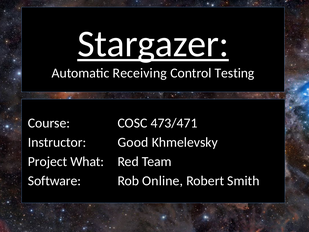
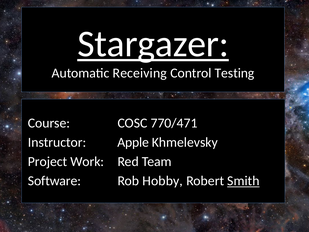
473/471: 473/471 -> 770/471 (174, 123)
Good: Good -> Apple (133, 142)
What: What -> Work (87, 161)
Online: Online -> Hobby (163, 181)
Smith underline: none -> present (243, 181)
